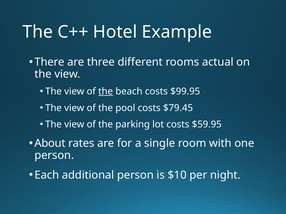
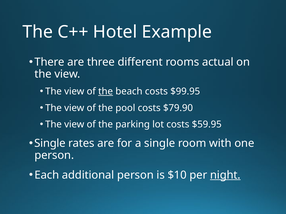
$79.45: $79.45 -> $79.90 (178, 108)
About: About -> Single (50, 144)
night underline: none -> present (225, 175)
